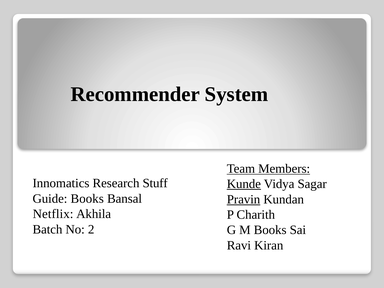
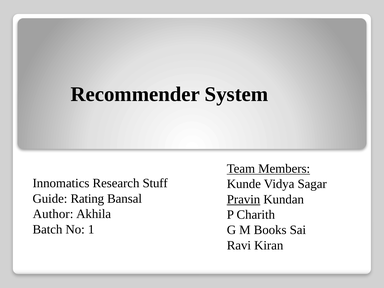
Kunde underline: present -> none (244, 184)
Guide Books: Books -> Rating (87, 199)
Netflix: Netflix -> Author (53, 214)
2: 2 -> 1 (91, 229)
